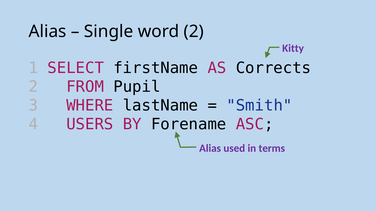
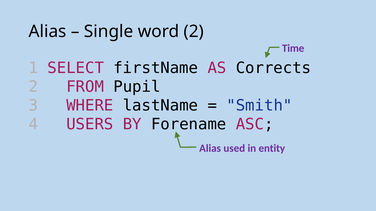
Kitty: Kitty -> Time (293, 48)
terms: terms -> entity (272, 148)
